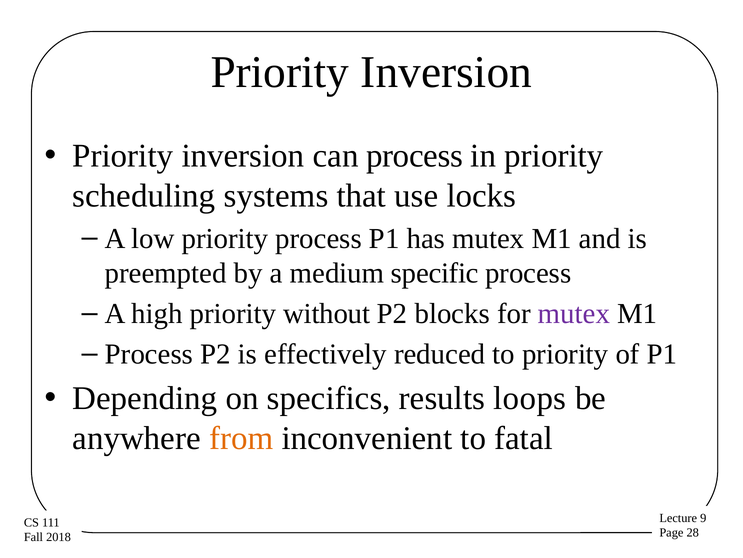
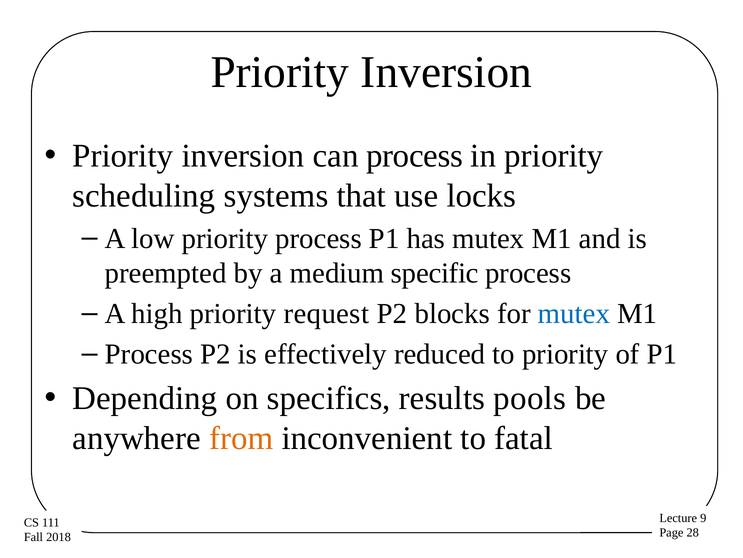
without: without -> request (326, 313)
mutex colour: purple -> blue (574, 313)
loops: loops -> pools (530, 398)
